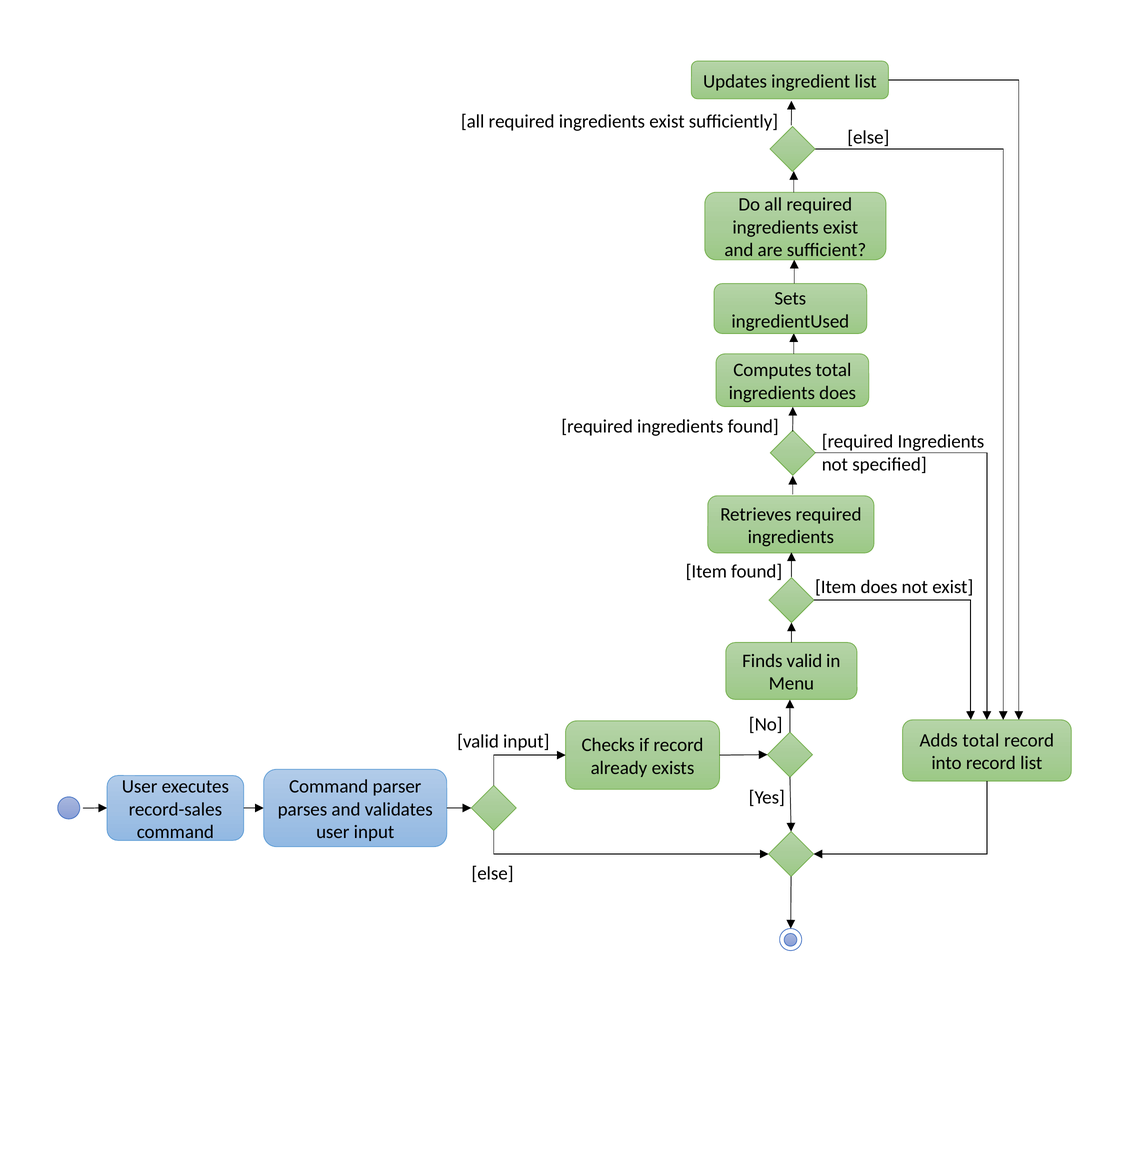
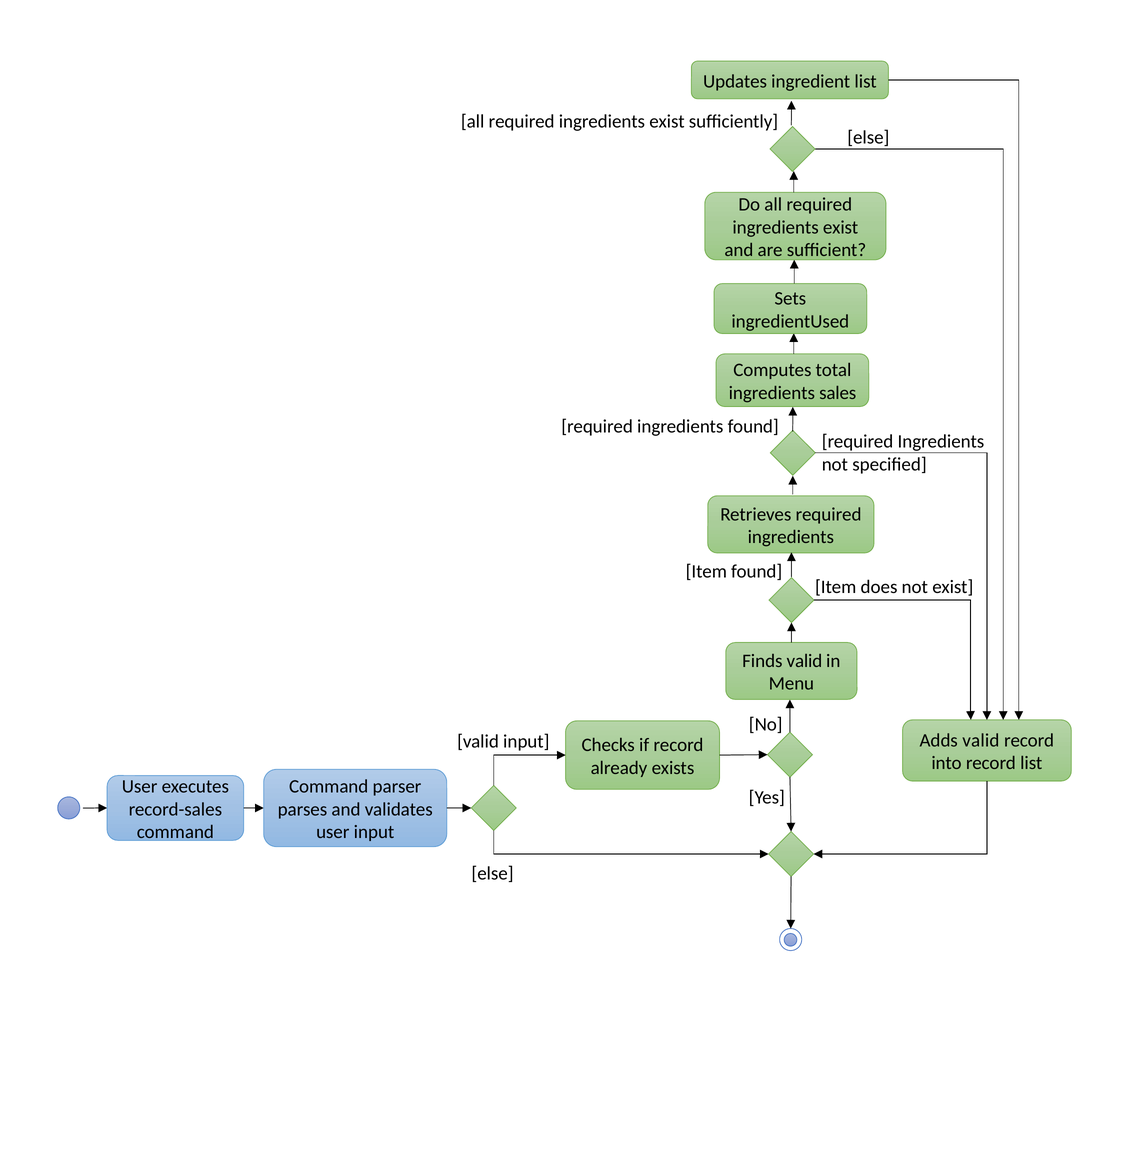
ingredients does: does -> sales (838, 393)
Adds total: total -> valid (981, 741)
